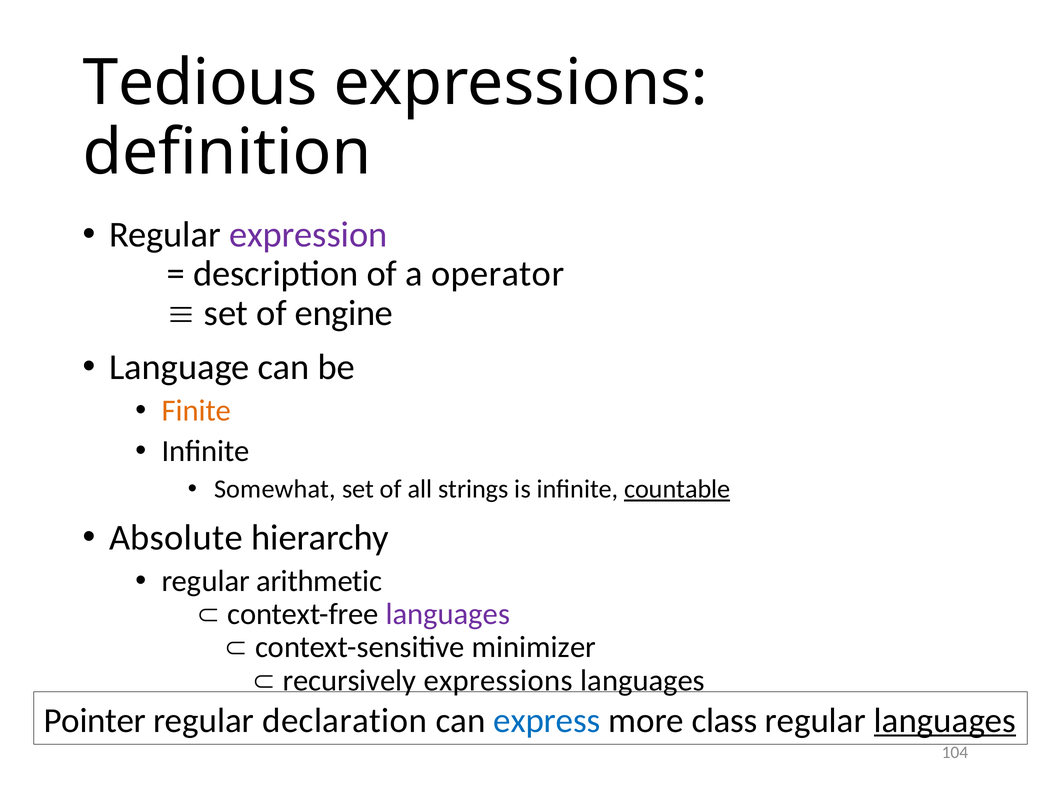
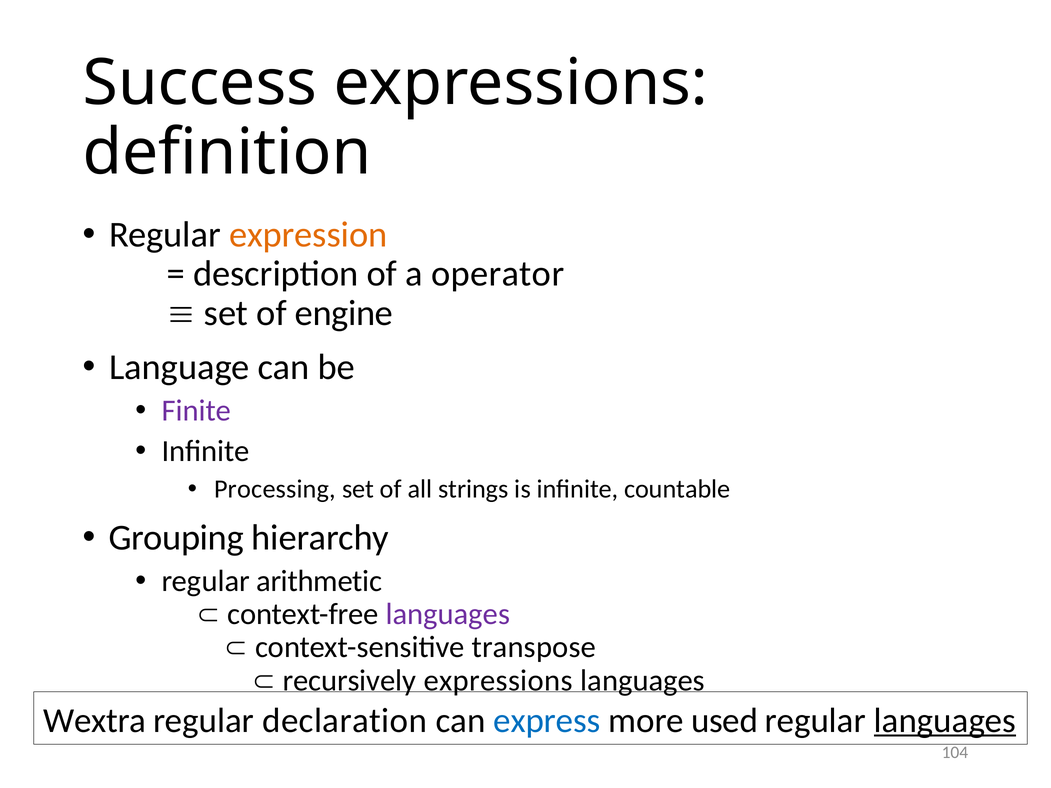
Tedious: Tedious -> Success (200, 83)
expression colour: purple -> orange (308, 235)
Finite colour: orange -> purple (196, 411)
Somewhat: Somewhat -> Processing (275, 489)
countable underline: present -> none (677, 489)
Absolute: Absolute -> Grouping (176, 538)
minimizer: minimizer -> transpose (534, 648)
Pointer: Pointer -> Wextra (95, 721)
class: class -> used (725, 721)
